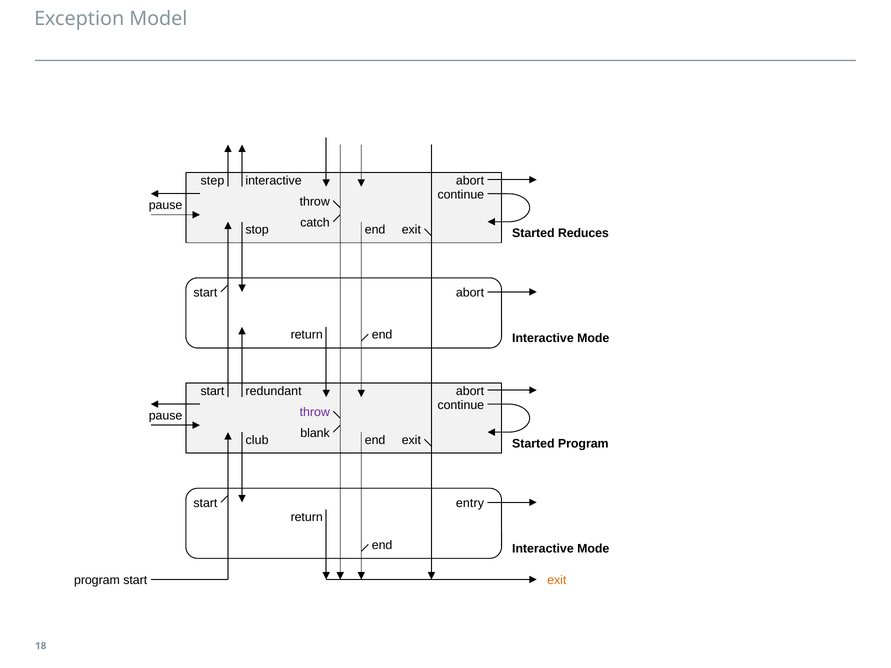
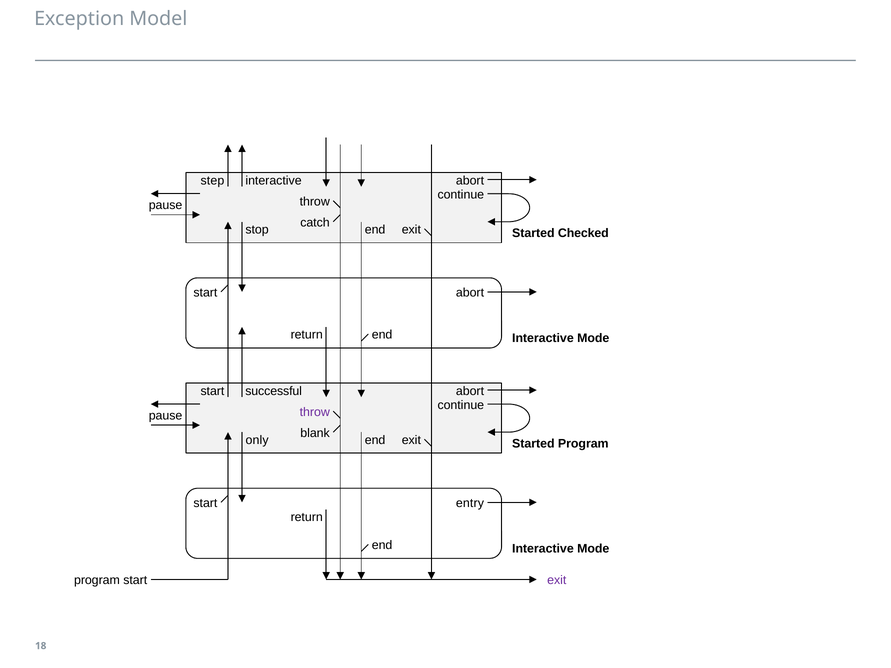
Reduces: Reduces -> Checked (583, 233)
redundant: redundant -> successful (274, 391)
club: club -> only (257, 440)
exit colour: orange -> purple (557, 581)
